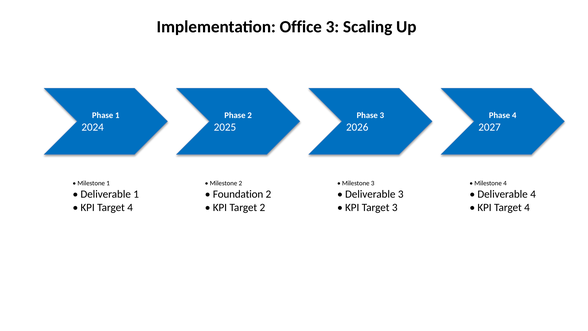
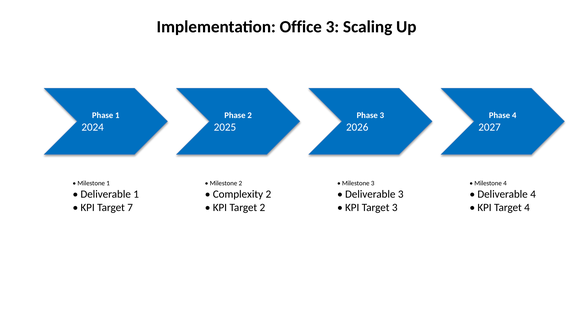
Foundation: Foundation -> Complexity (238, 194)
4: 4 -> 7 (130, 207)
